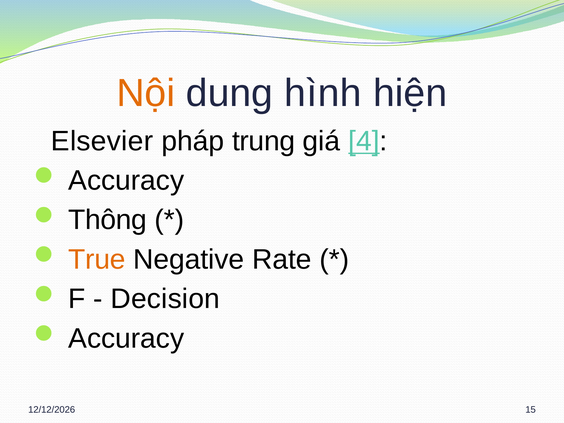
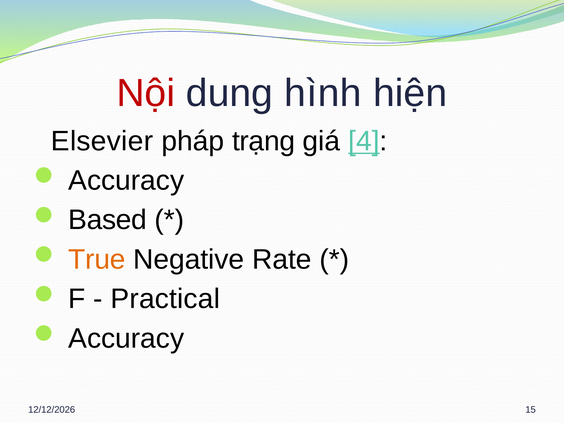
Nội colour: orange -> red (146, 93)
trung: trung -> trạng (264, 141)
Thông: Thông -> Based (108, 220)
Decision: Decision -> Practical (165, 299)
